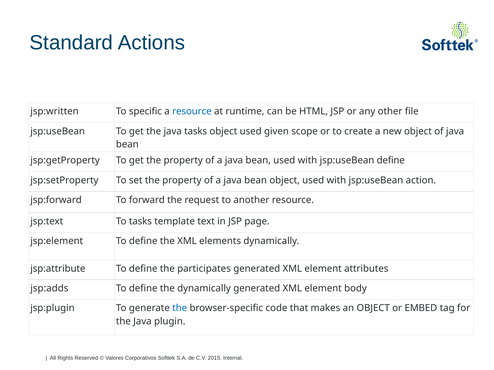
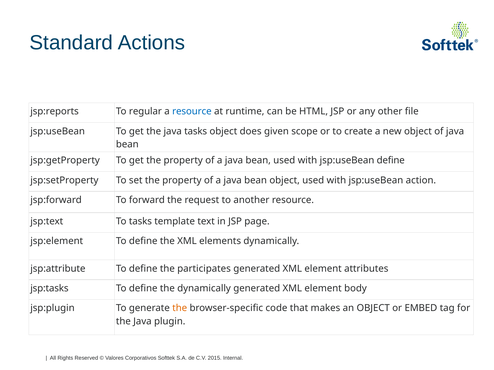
jsp:written: jsp:written -> jsp:reports (55, 112)
specific: specific -> regular (145, 112)
used: used -> does (251, 131)
jsp:adds: jsp:adds -> jsp:tasks (49, 289)
the colour: blue -> orange (180, 309)
